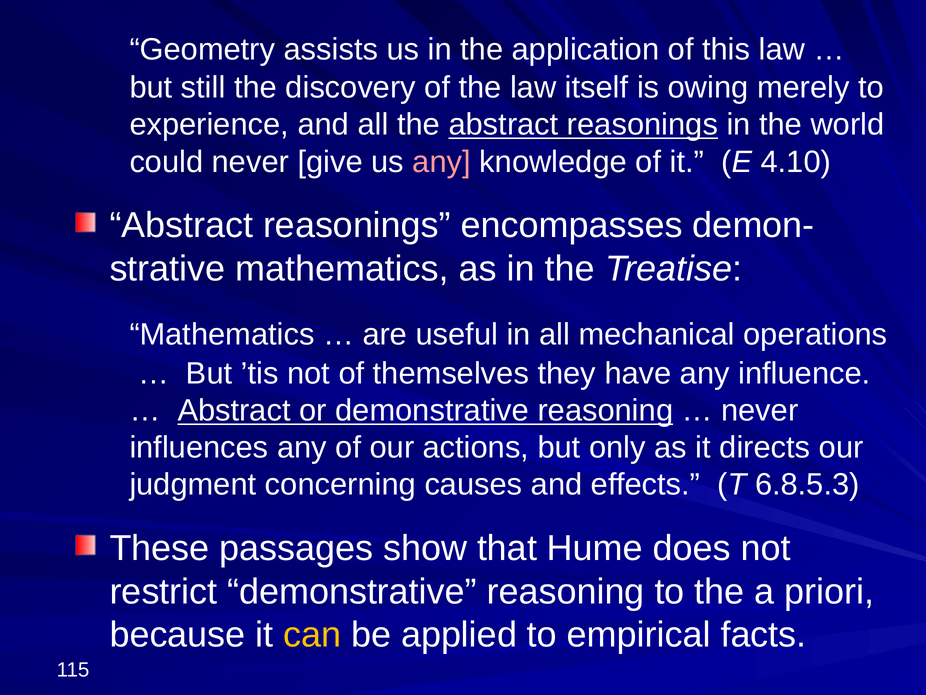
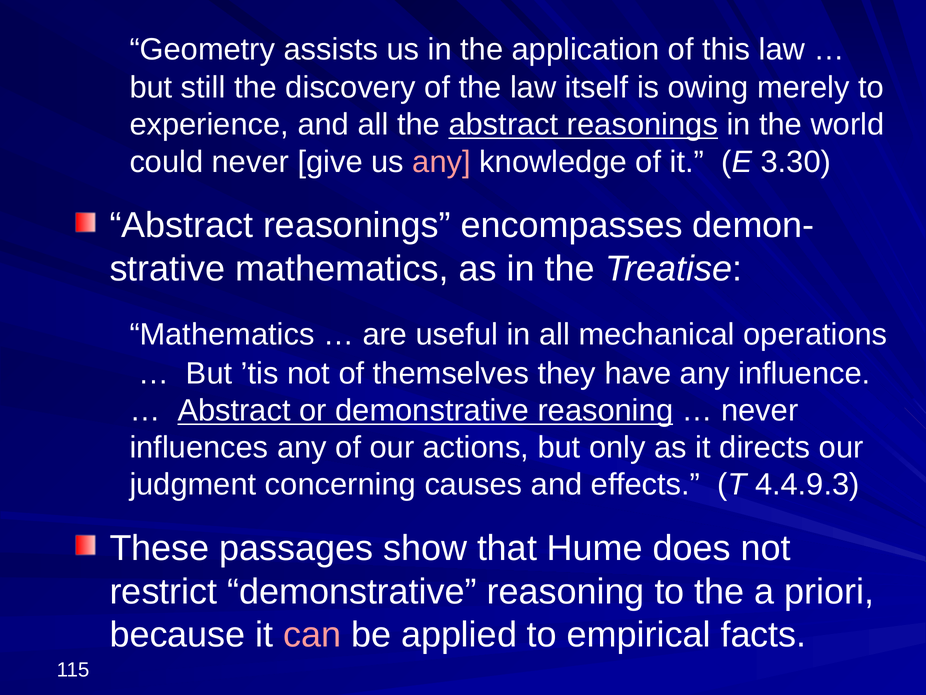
4.10: 4.10 -> 3.30 (796, 162)
6.8.5.3: 6.8.5.3 -> 4.4.9.3 (807, 484)
can colour: yellow -> pink (312, 634)
